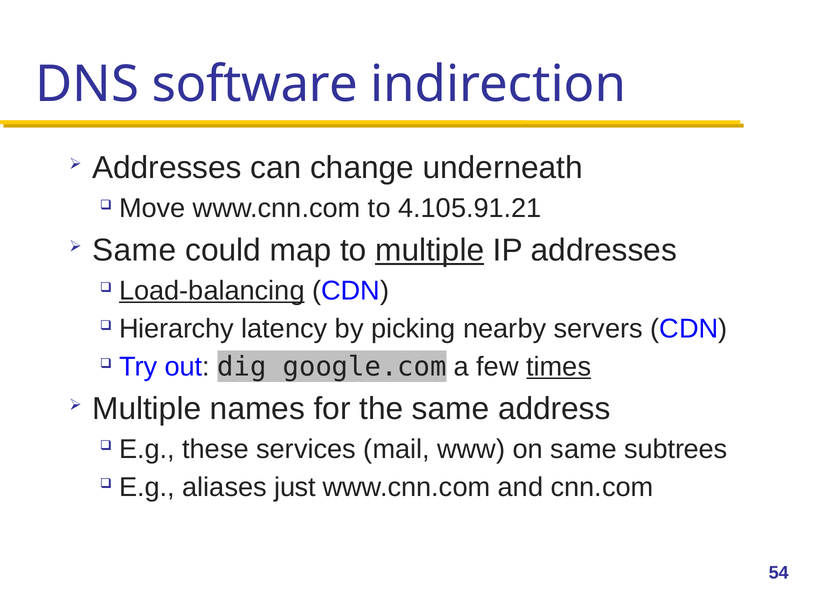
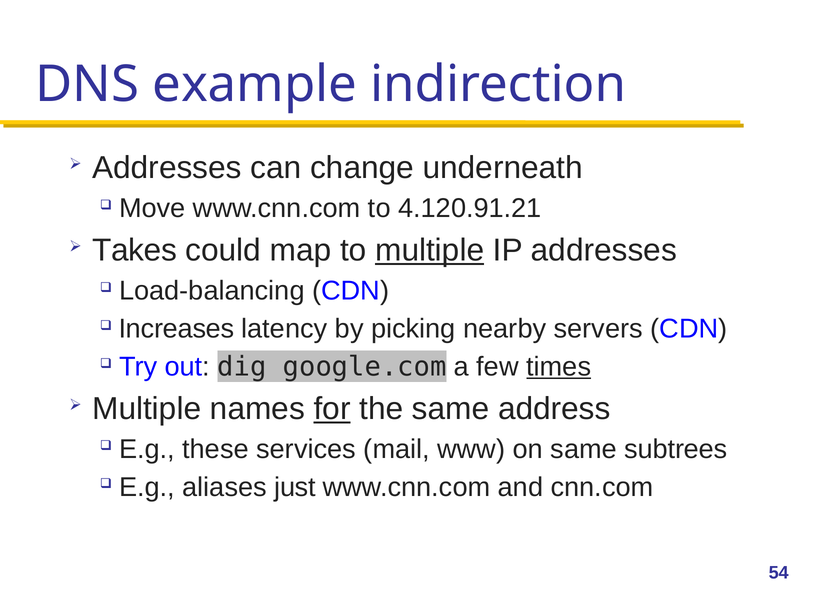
software: software -> example (255, 84)
4.105.91.21: 4.105.91.21 -> 4.120.91.21 (470, 208)
Same: Same -> Takes (135, 250)
Load-balancing underline: present -> none (212, 291)
Hierarchy: Hierarchy -> Increases (176, 329)
for underline: none -> present (332, 409)
